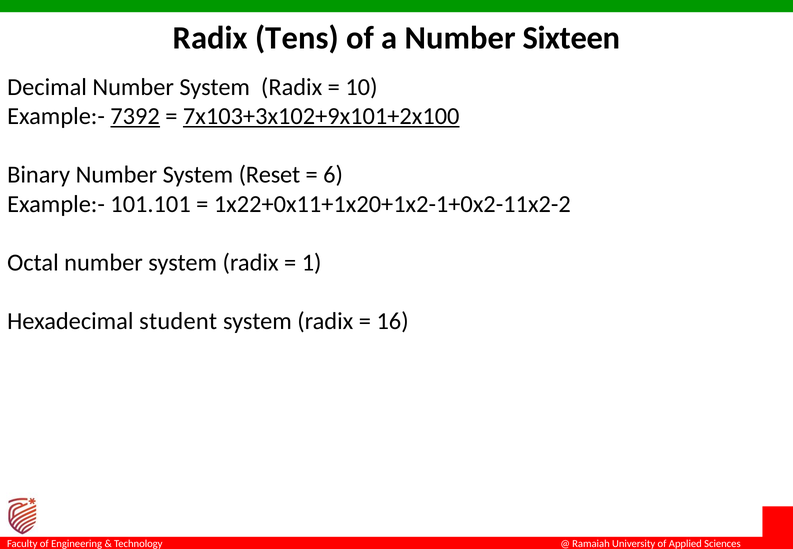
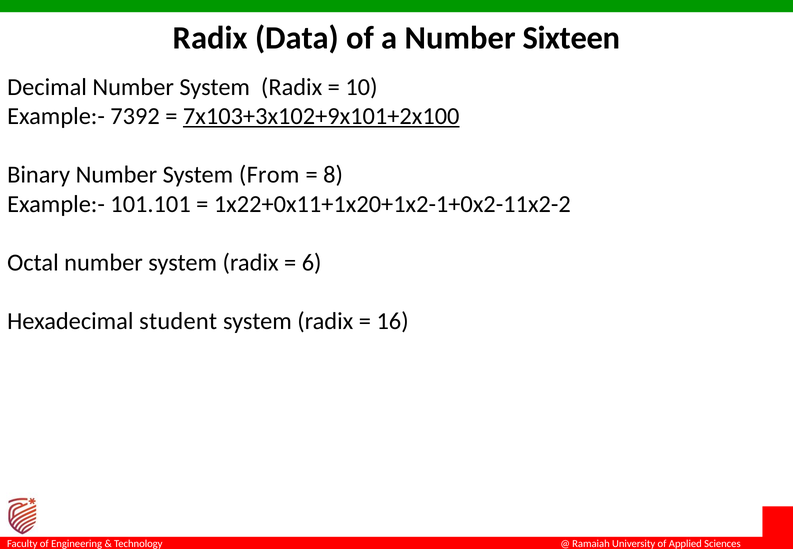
Tens: Tens -> Data (297, 38)
7392 underline: present -> none (135, 116)
Reset: Reset -> From (269, 175)
6: 6 -> 8 (333, 175)
1: 1 -> 6 (312, 263)
